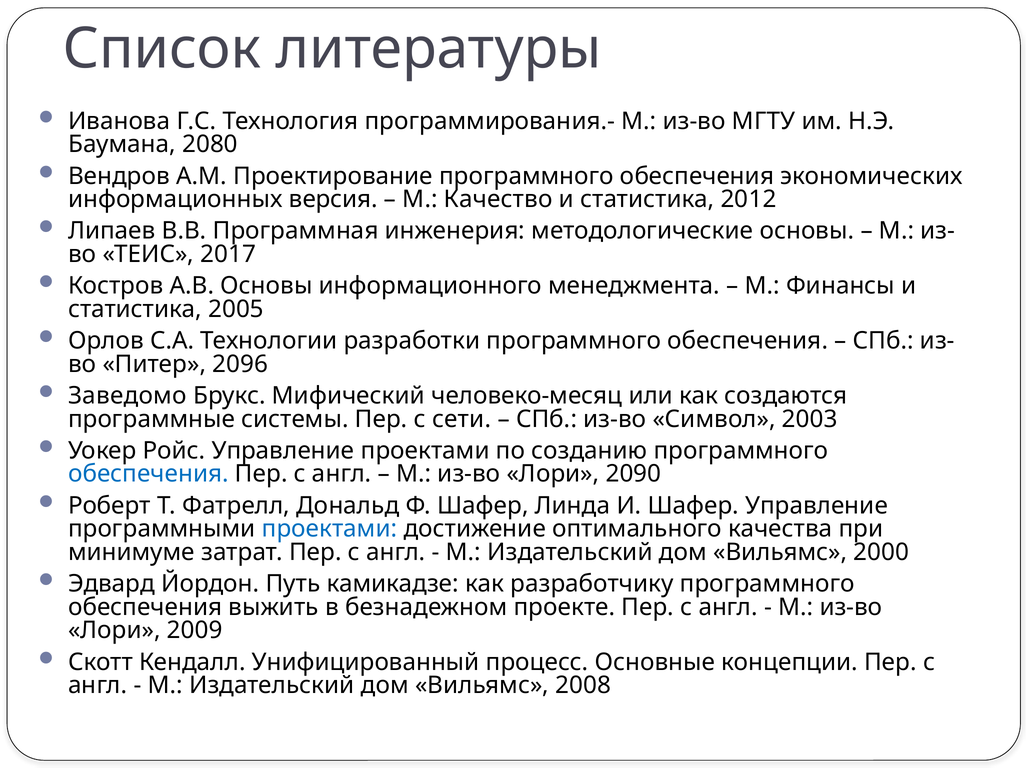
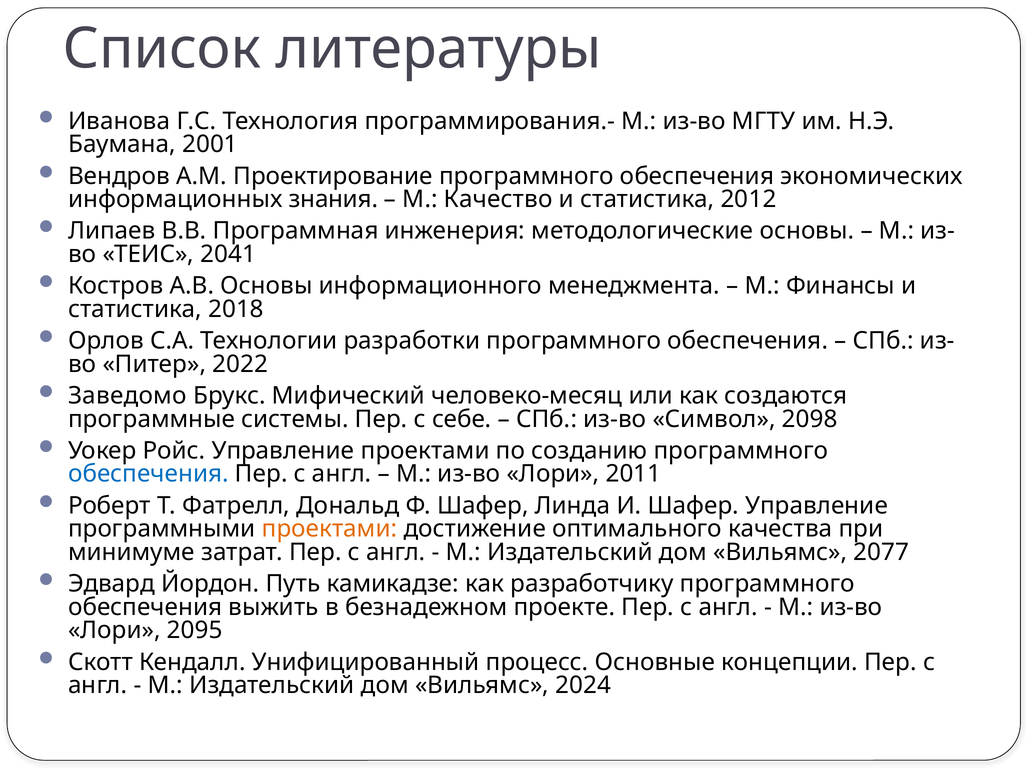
2080: 2080 -> 2001 (210, 144)
версия: версия -> знания (333, 199)
2017: 2017 -> 2041 (228, 254)
2005: 2005 -> 2018 (236, 309)
2096: 2096 -> 2022 (240, 364)
сети: сети -> себе (462, 419)
2003: 2003 -> 2098 (810, 419)
2090: 2090 -> 2011 (633, 474)
проектами colour: blue -> orange (330, 529)
2000: 2000 -> 2077 (881, 552)
2009: 2009 -> 2095 (195, 630)
2008: 2008 -> 2024 (583, 685)
